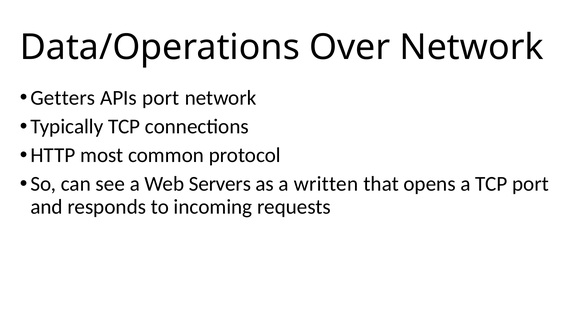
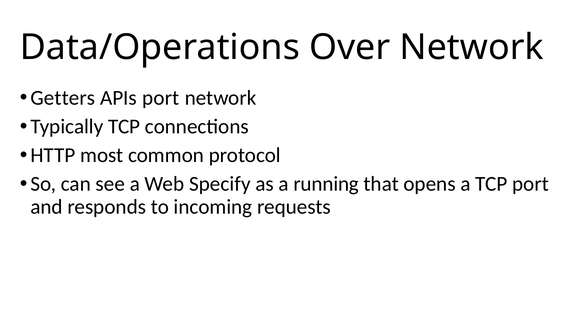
Servers: Servers -> Specify (220, 184)
written: written -> running (326, 184)
